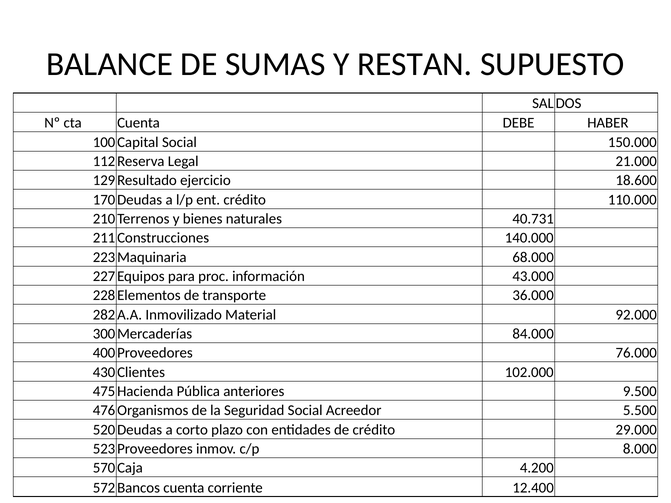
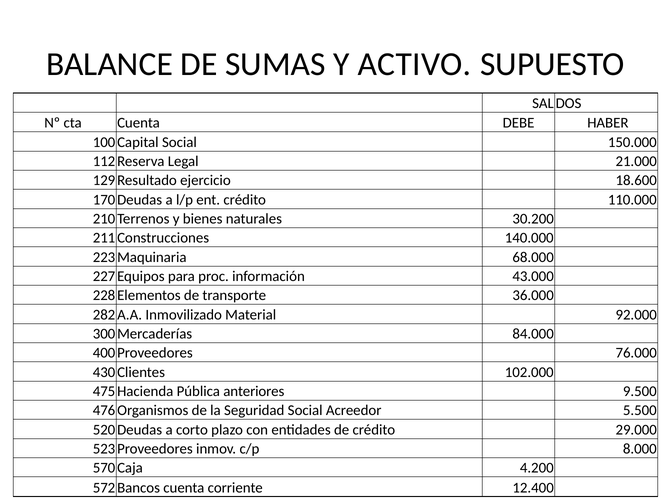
RESTAN: RESTAN -> ACTIVO (415, 64)
40.731: 40.731 -> 30.200 (533, 219)
